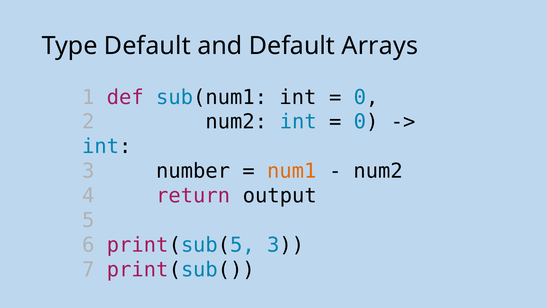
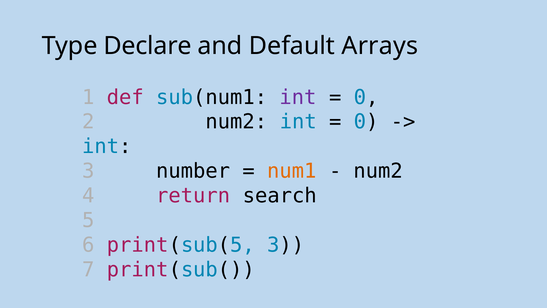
Type Default: Default -> Declare (148, 46)
int colour: black -> purple (298, 97)
output: output -> search (280, 196)
